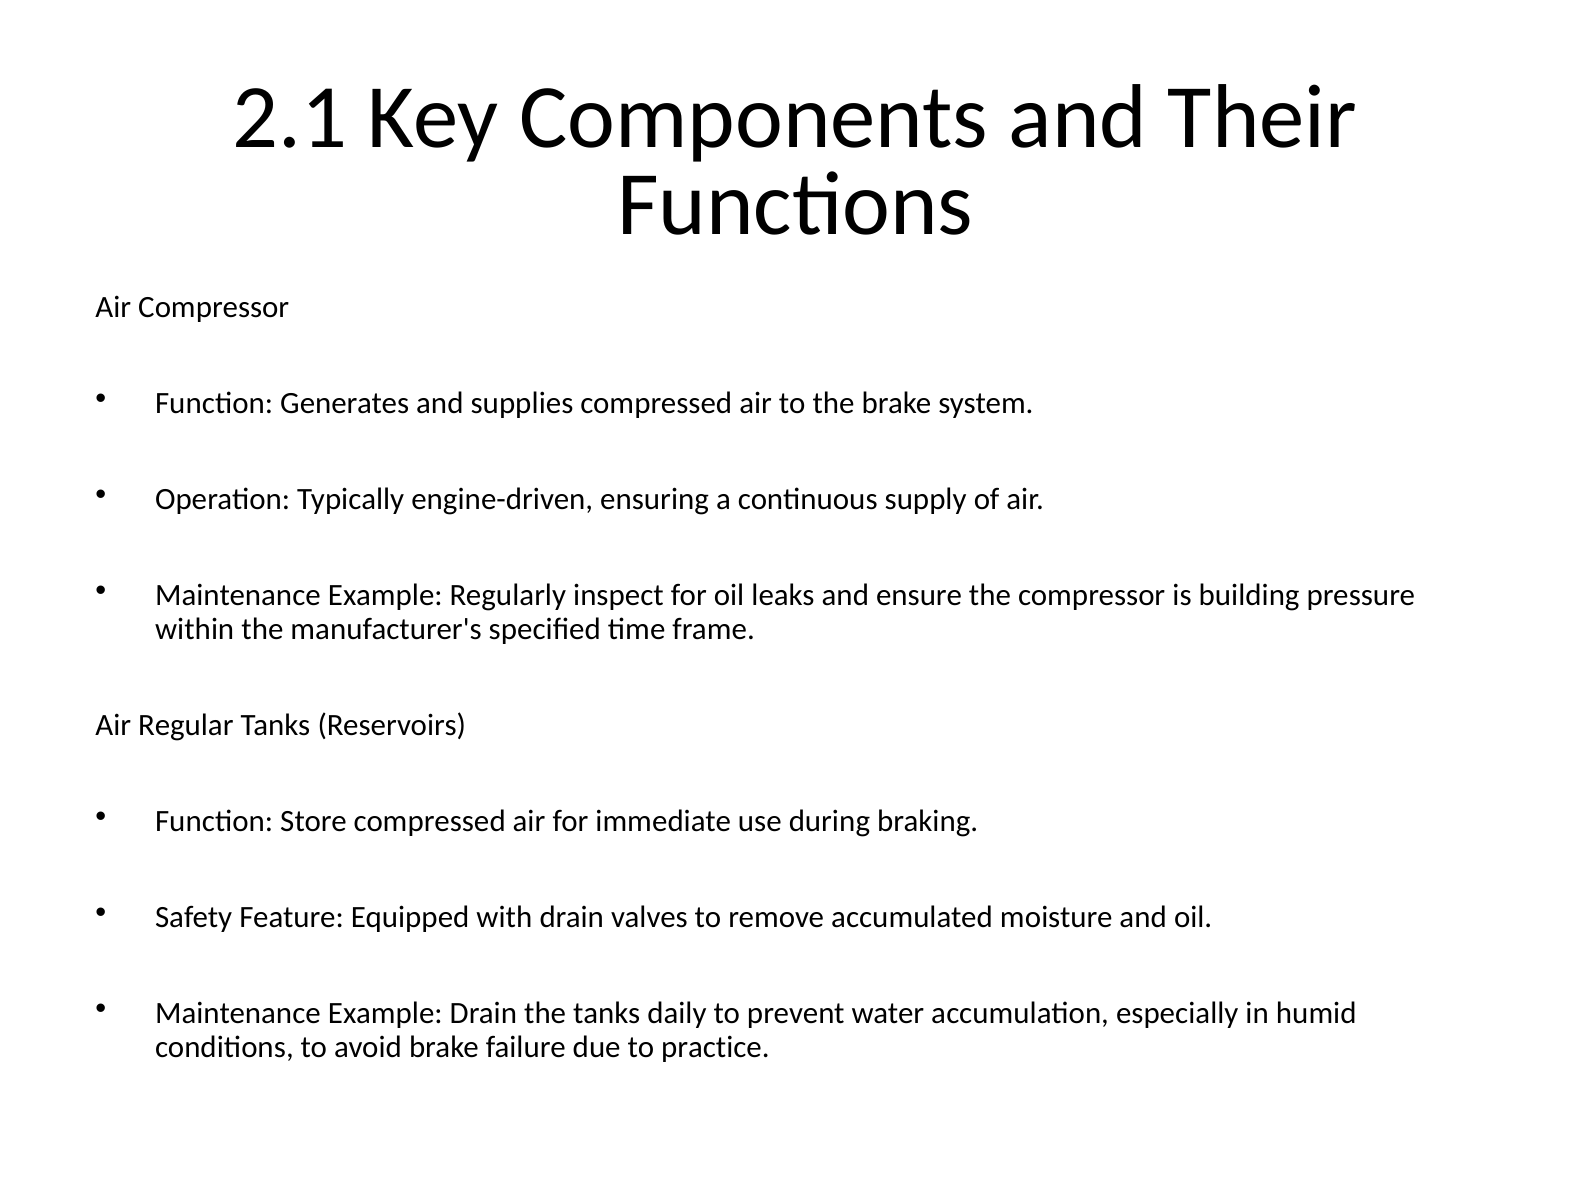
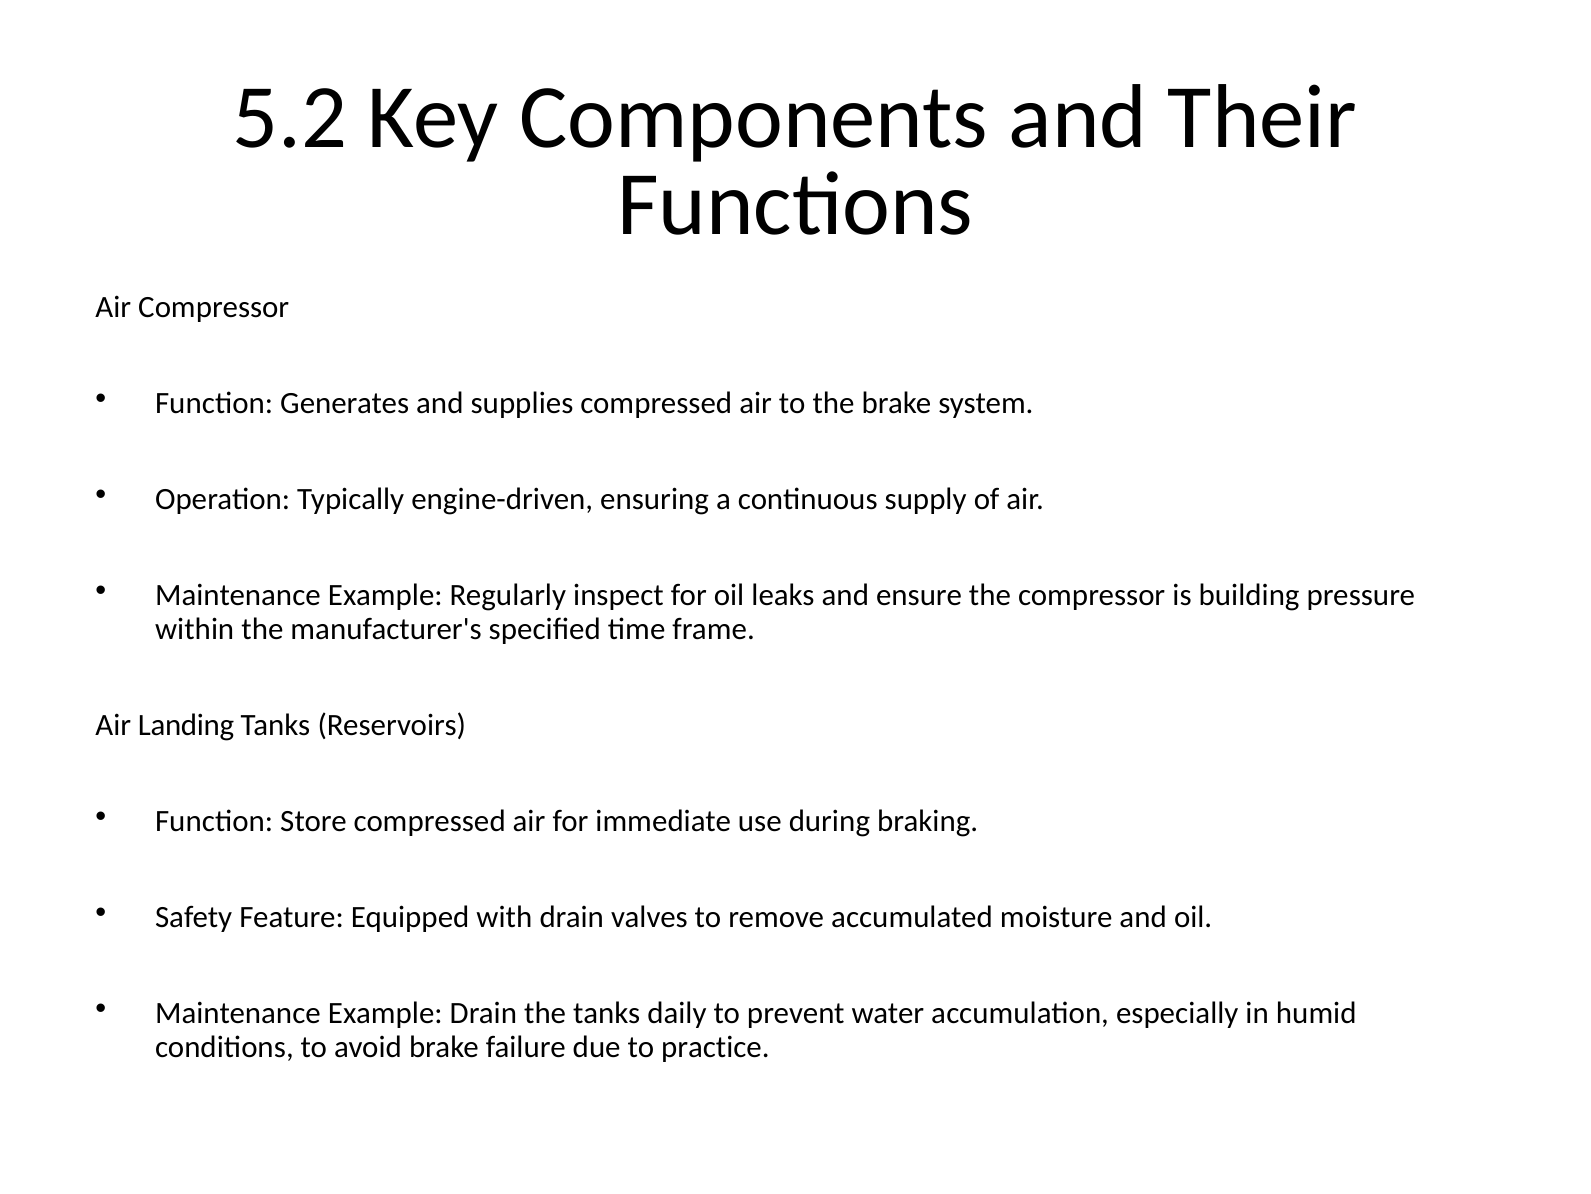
2.1: 2.1 -> 5.2 (290, 117)
Regular: Regular -> Landing (186, 725)
